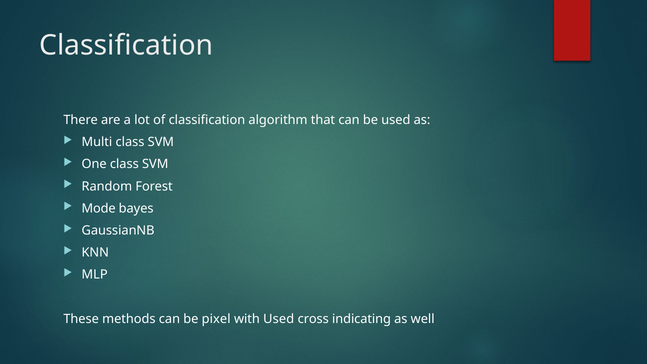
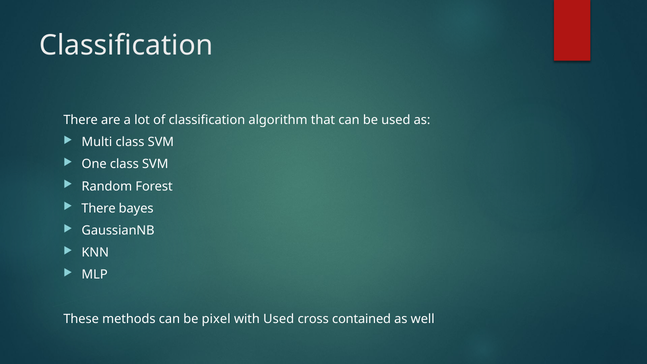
Mode: Mode -> There (99, 208)
indicating: indicating -> contained (362, 319)
